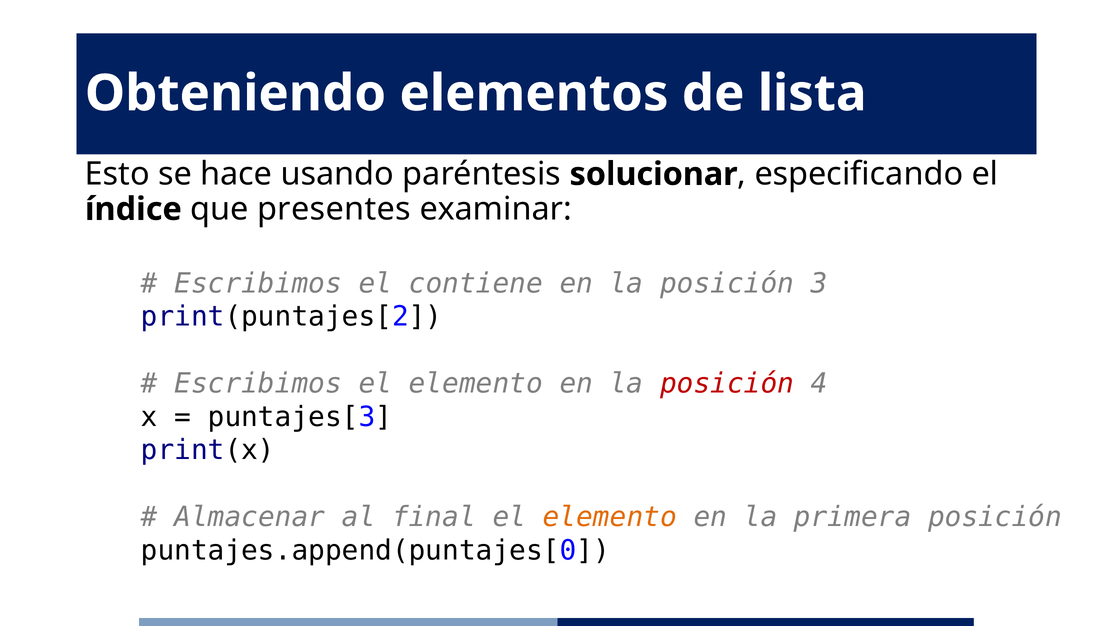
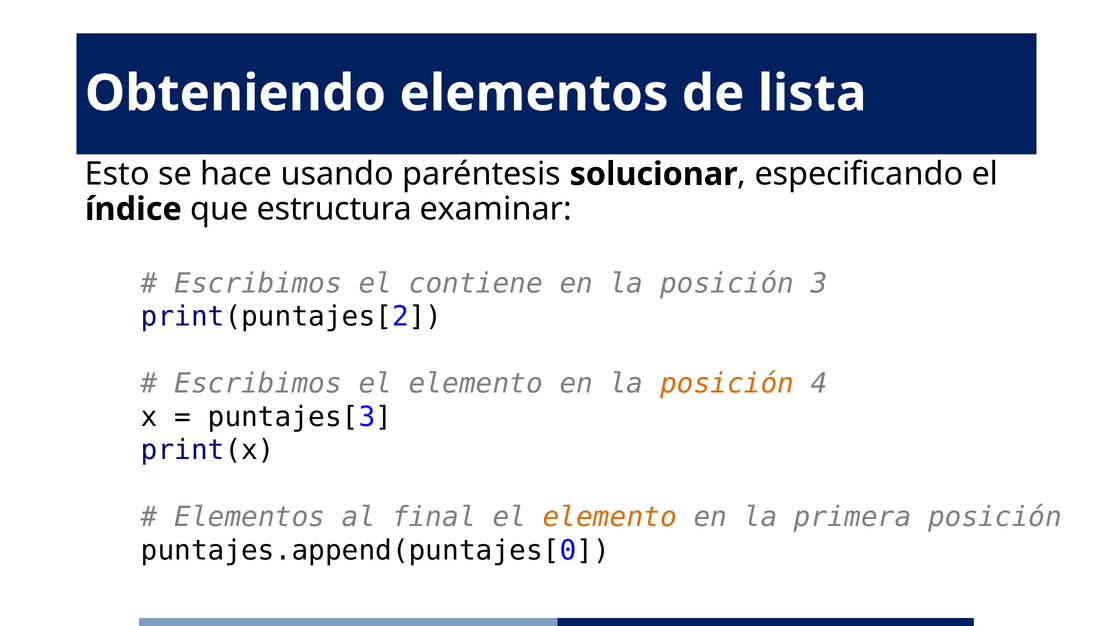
presentes: presentes -> estructura (334, 209)
posición colour: red -> orange (727, 384)
Almacenar: Almacenar -> Elementos (250, 517)
